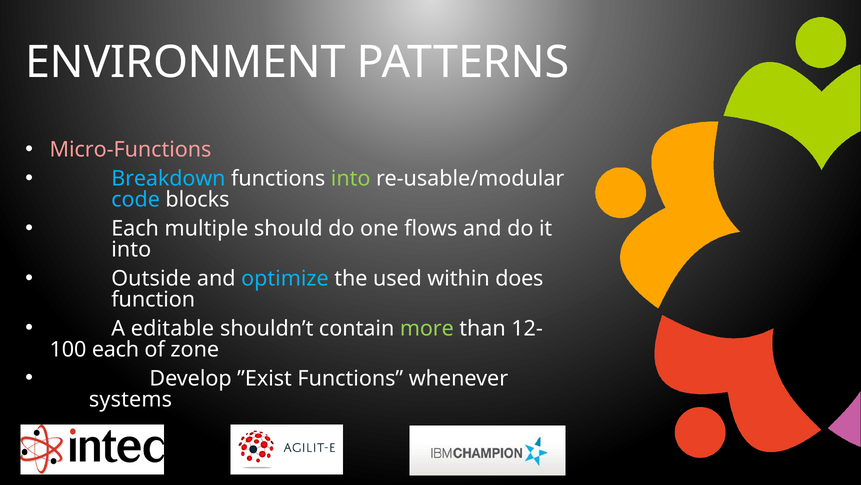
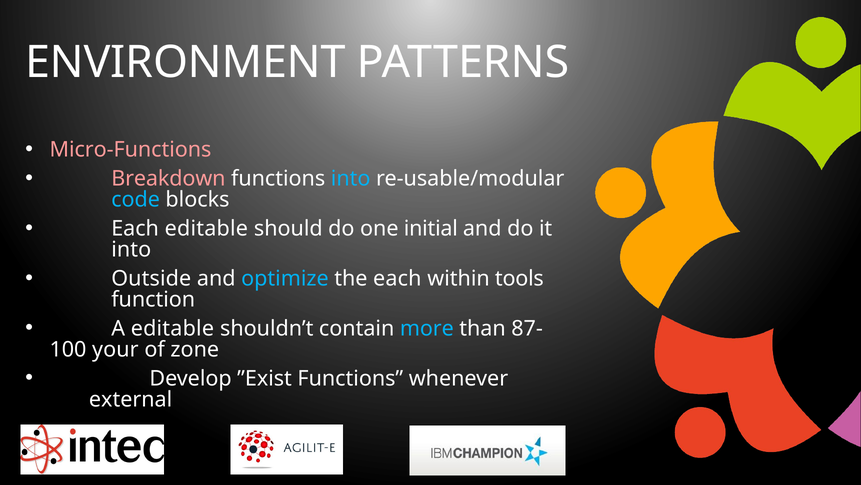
Breakdown colour: light blue -> pink (168, 178)
into colour: light green -> light blue (351, 178)
Each multiple: multiple -> editable (206, 228)
flows: flows -> initial (431, 228)
the used: used -> each (397, 278)
does: does -> tools (519, 278)
more colour: light green -> light blue (427, 328)
12-: 12- -> 87- (527, 328)
100 each: each -> your (115, 349)
systems: systems -> external (131, 399)
